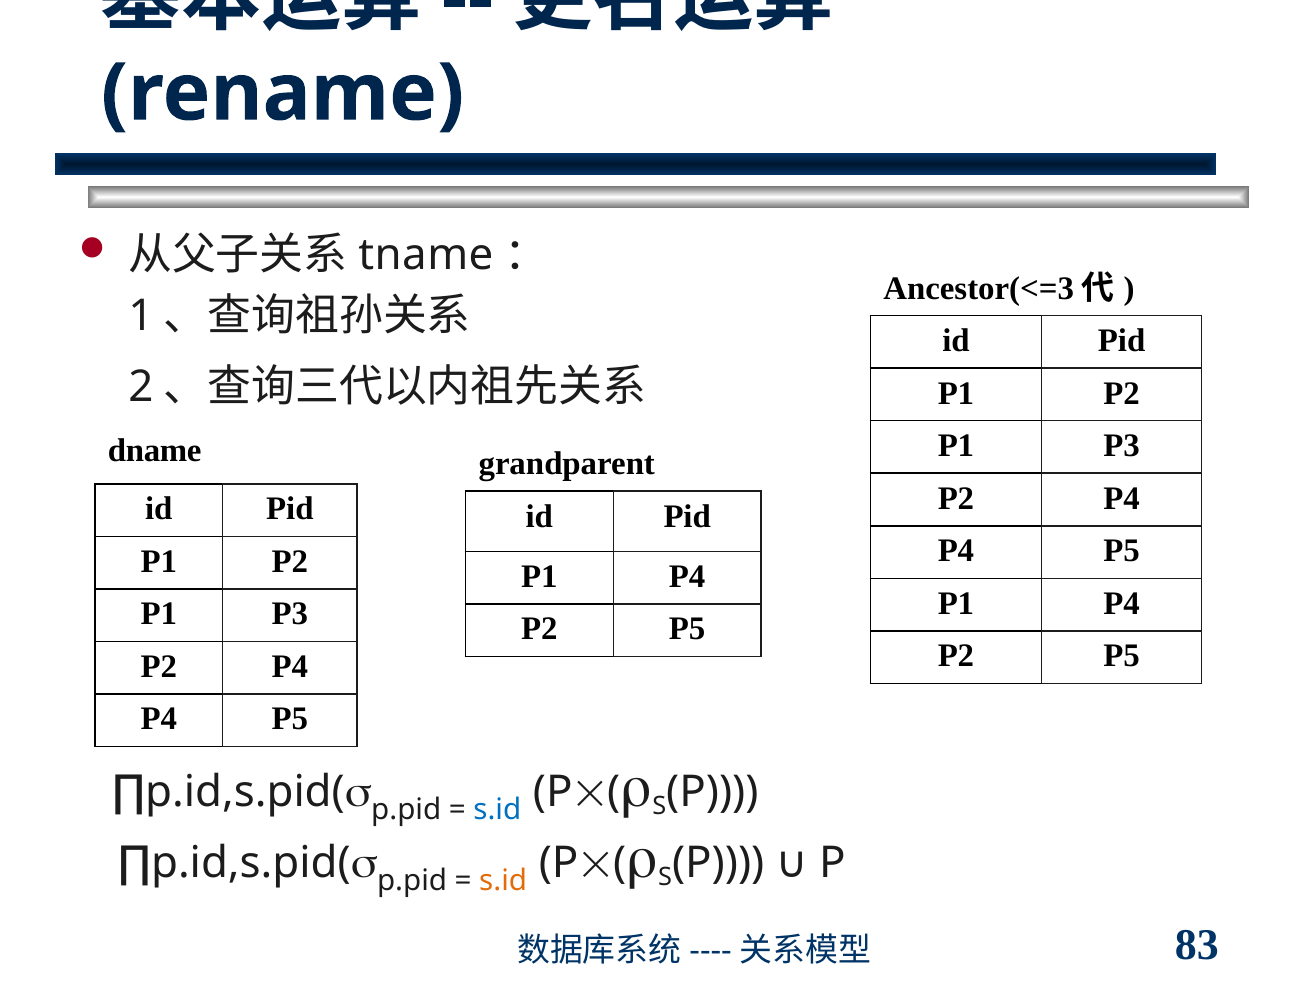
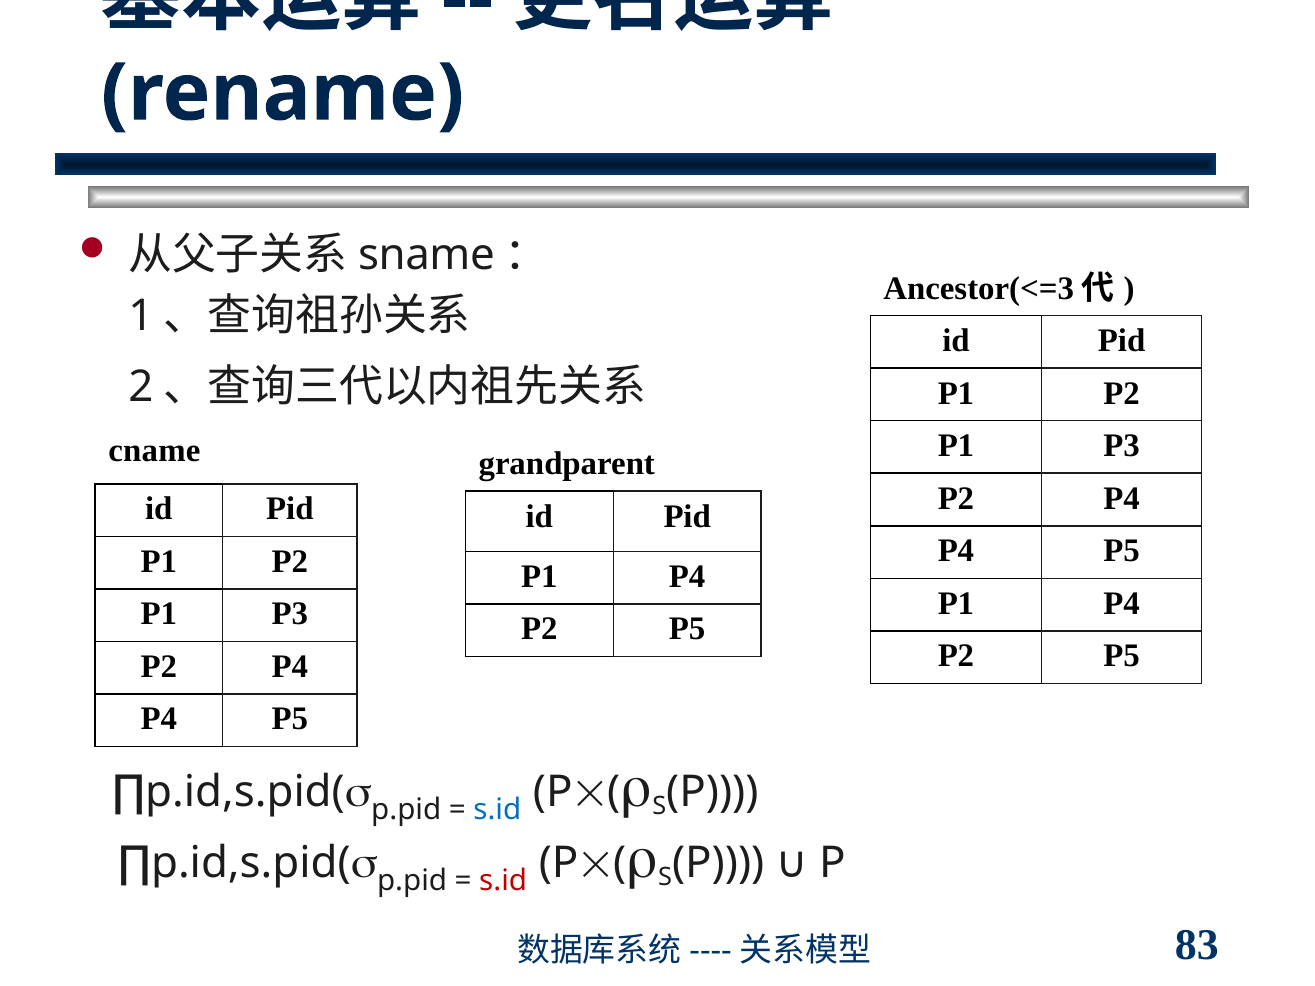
tname: tname -> sname (426, 255)
dname: dname -> cname (154, 451)
s.id colour: orange -> red (503, 881)
